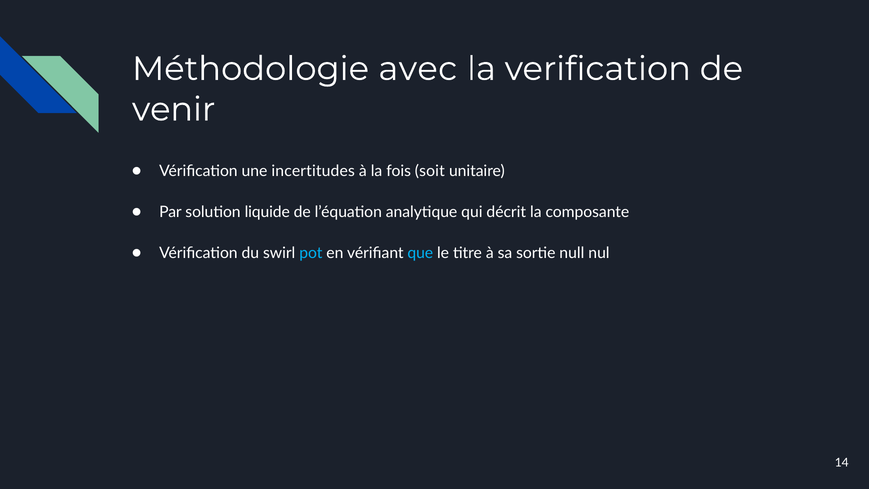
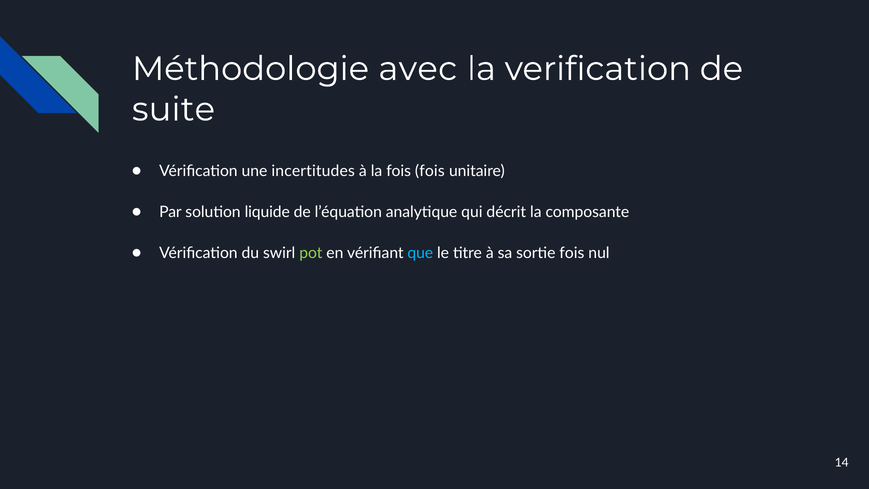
venir: venir -> suite (173, 109)
fois soit: soit -> fois (430, 171)
pot colour: light blue -> light green (311, 253)
sortie null: null -> fois (572, 253)
